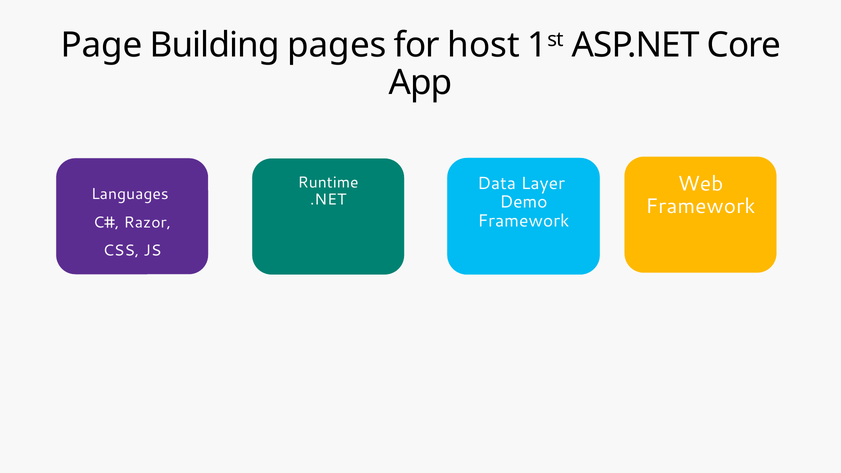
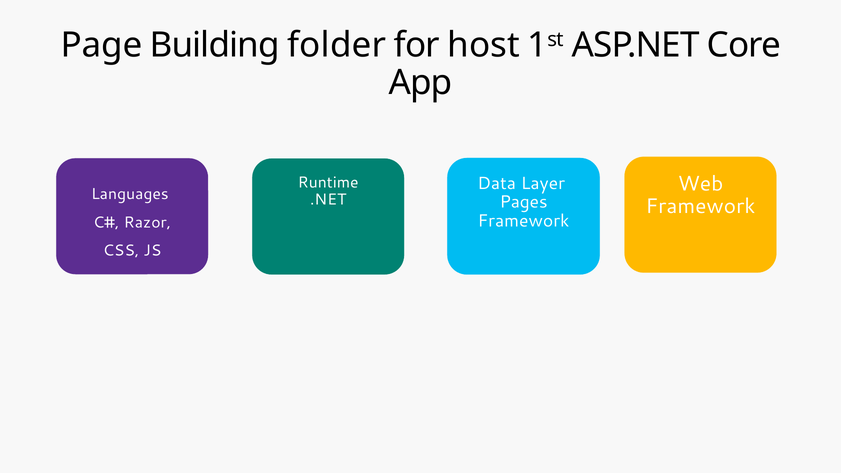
pages: pages -> folder (337, 45)
Demo: Demo -> Pages (524, 202)
